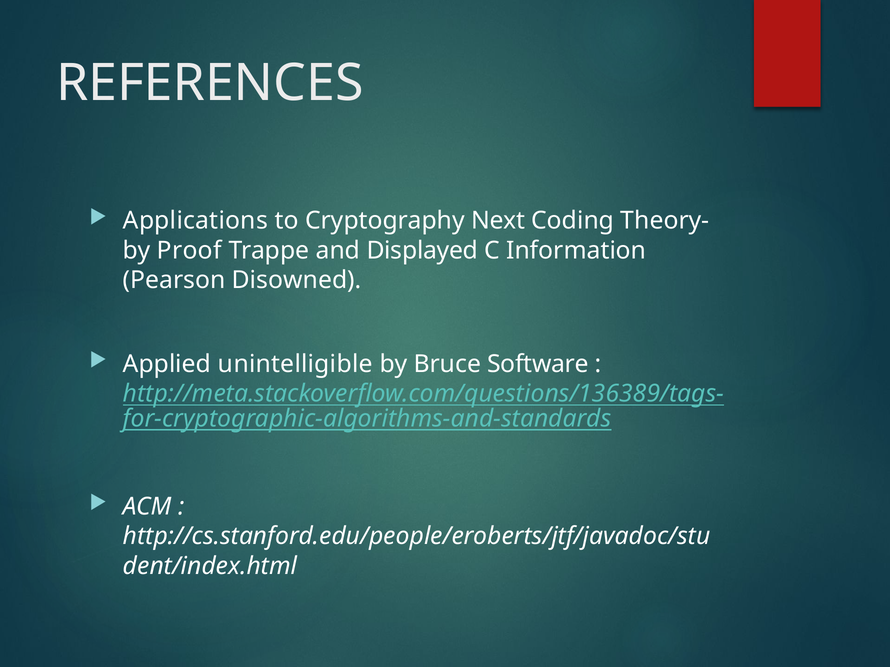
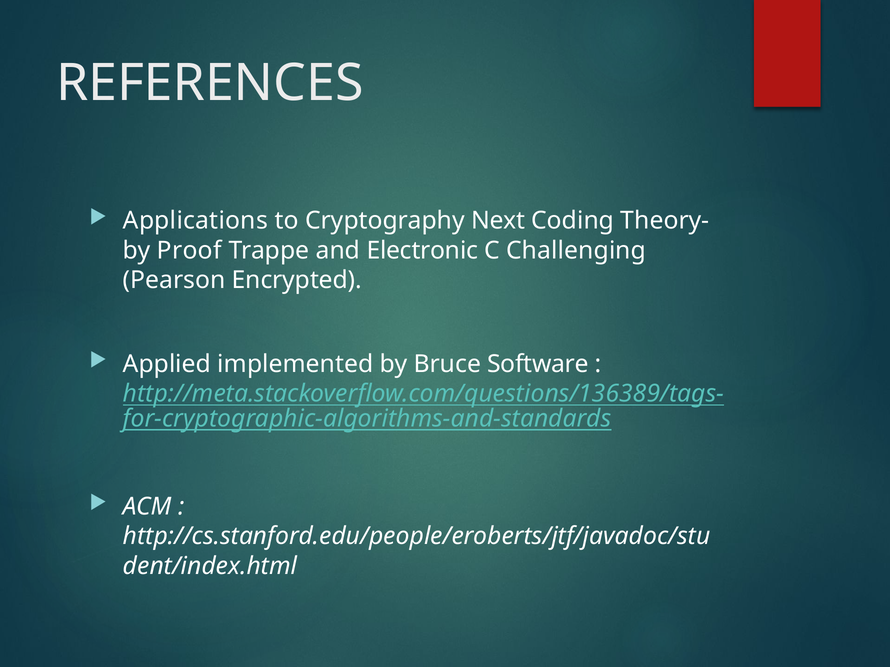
Displayed: Displayed -> Electronic (422, 251)
Information: Information -> Challenging (576, 251)
Disowned: Disowned -> Encrypted (297, 280)
unintelligible: unintelligible -> implemented (295, 364)
